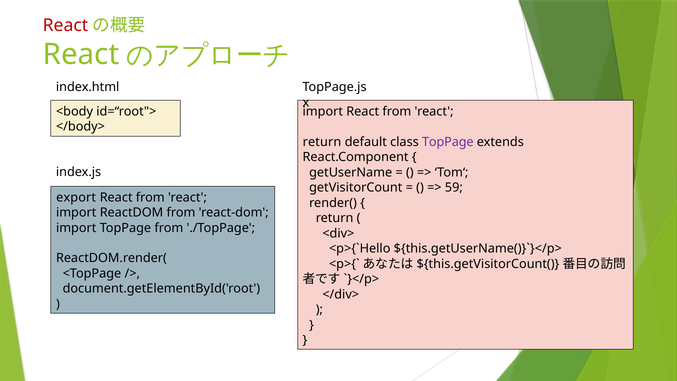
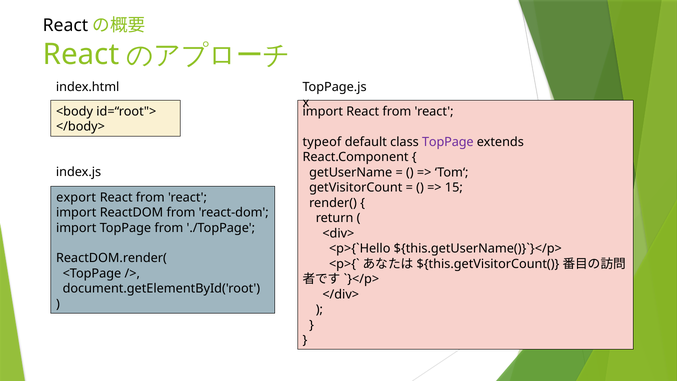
React colour: red -> black (65, 25)
return: return -> typeof (322, 142)
59: 59 -> 15 (454, 188)
